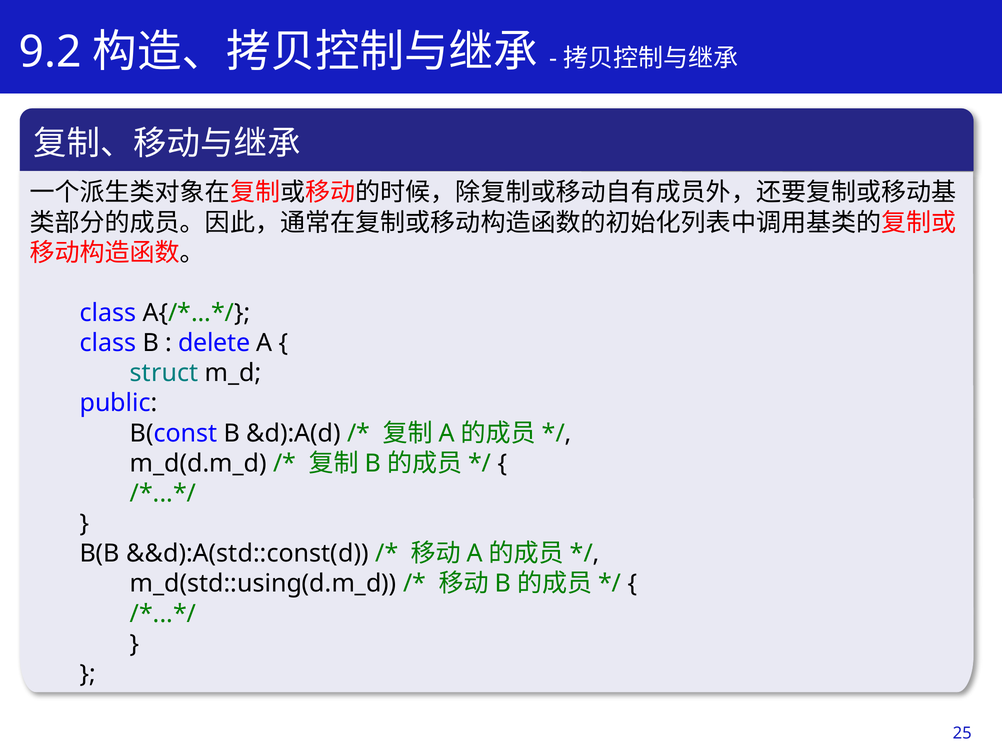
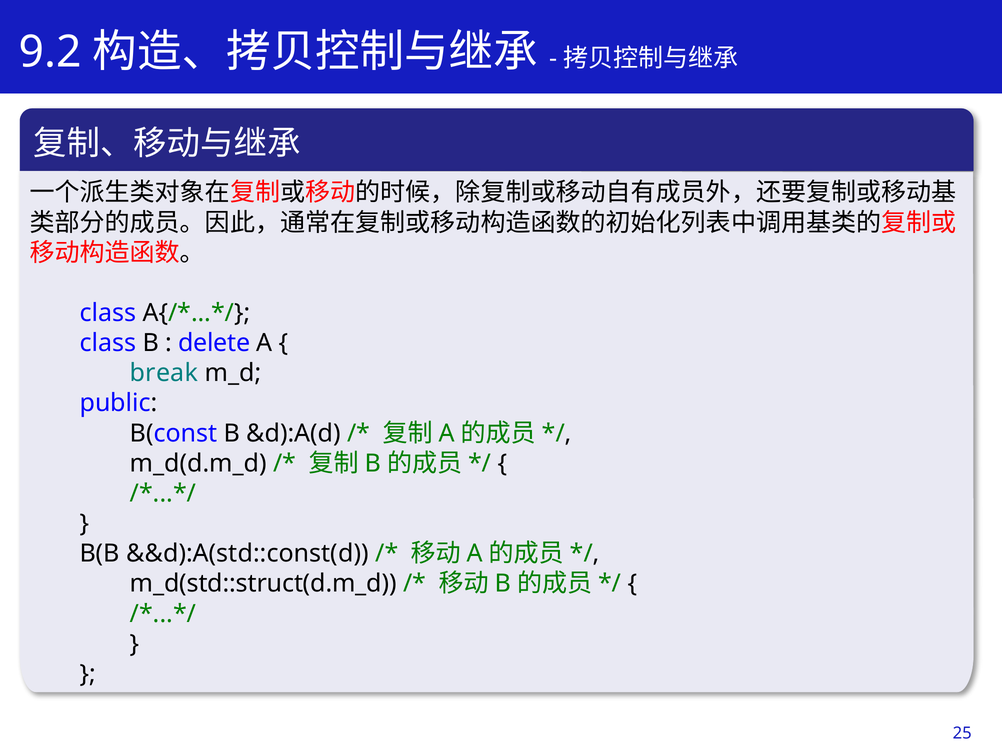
struct: struct -> break (164, 373)
m_d(std::using(d.m_d: m_d(std::using(d.m_d -> m_d(std::struct(d.m_d (263, 583)
